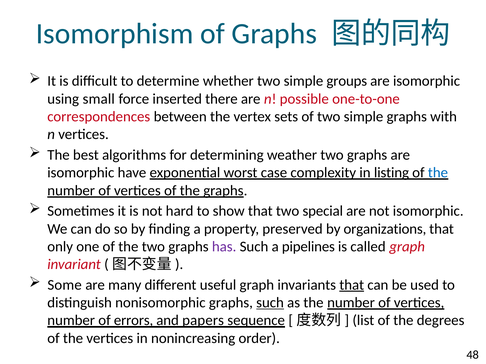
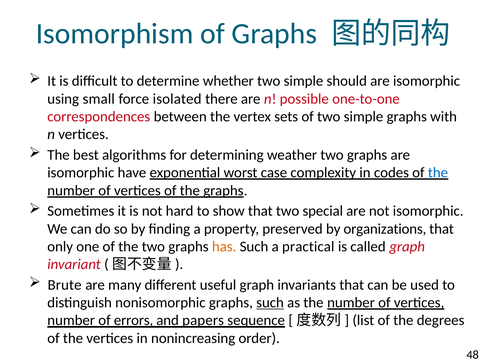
groups: groups -> should (347, 81)
inserted: inserted -> isolated (177, 99)
listing: listing -> codes (391, 173)
has colour: purple -> orange (224, 247)
pipelines: pipelines -> practical (308, 247)
Some: Some -> Brute (65, 285)
that underline: present -> none (352, 285)
